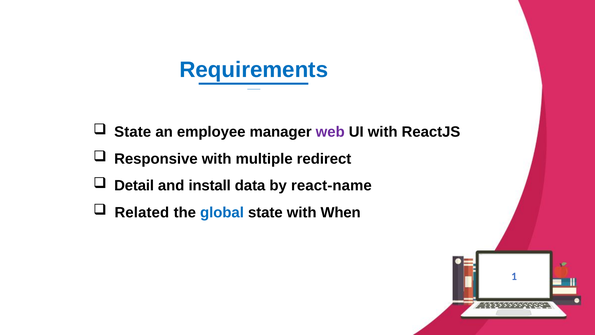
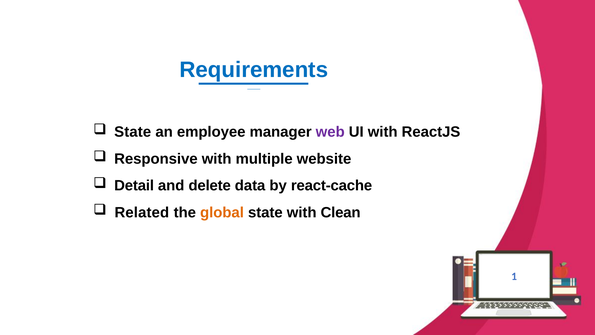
redirect: redirect -> website (324, 159)
install: install -> delete (210, 185)
react-name: react-name -> react-cache (332, 185)
global colour: blue -> orange (222, 212)
When: When -> Clean (341, 212)
